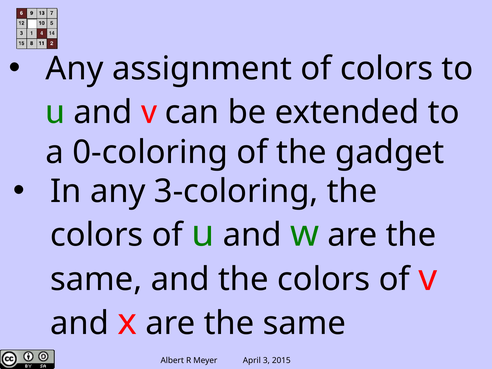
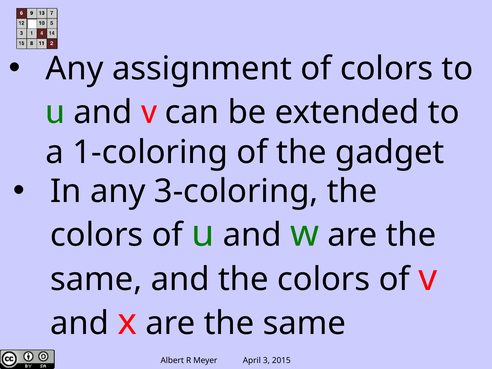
0-coloring: 0-coloring -> 1-coloring (150, 152)
